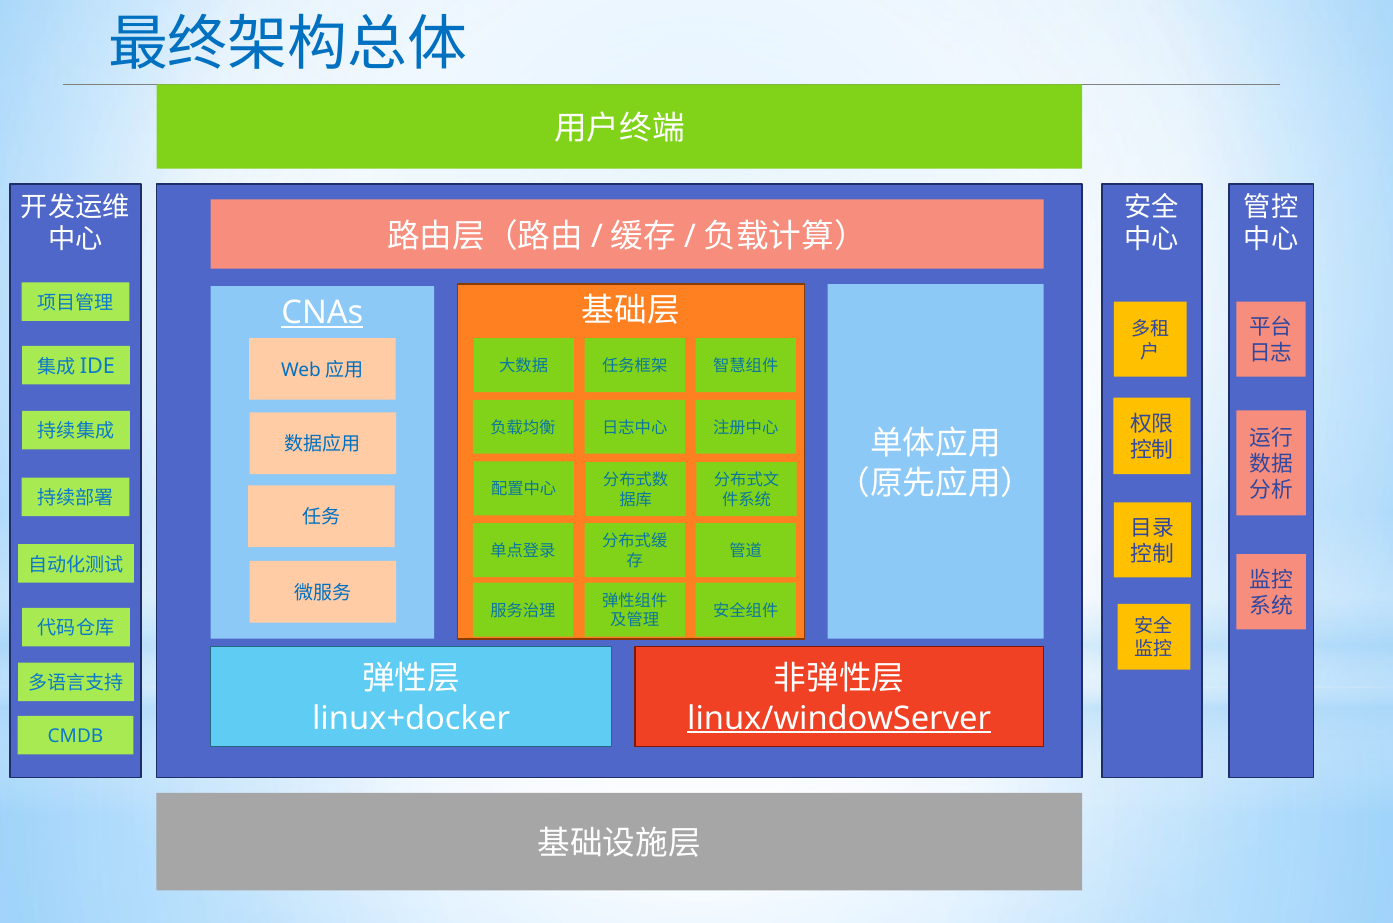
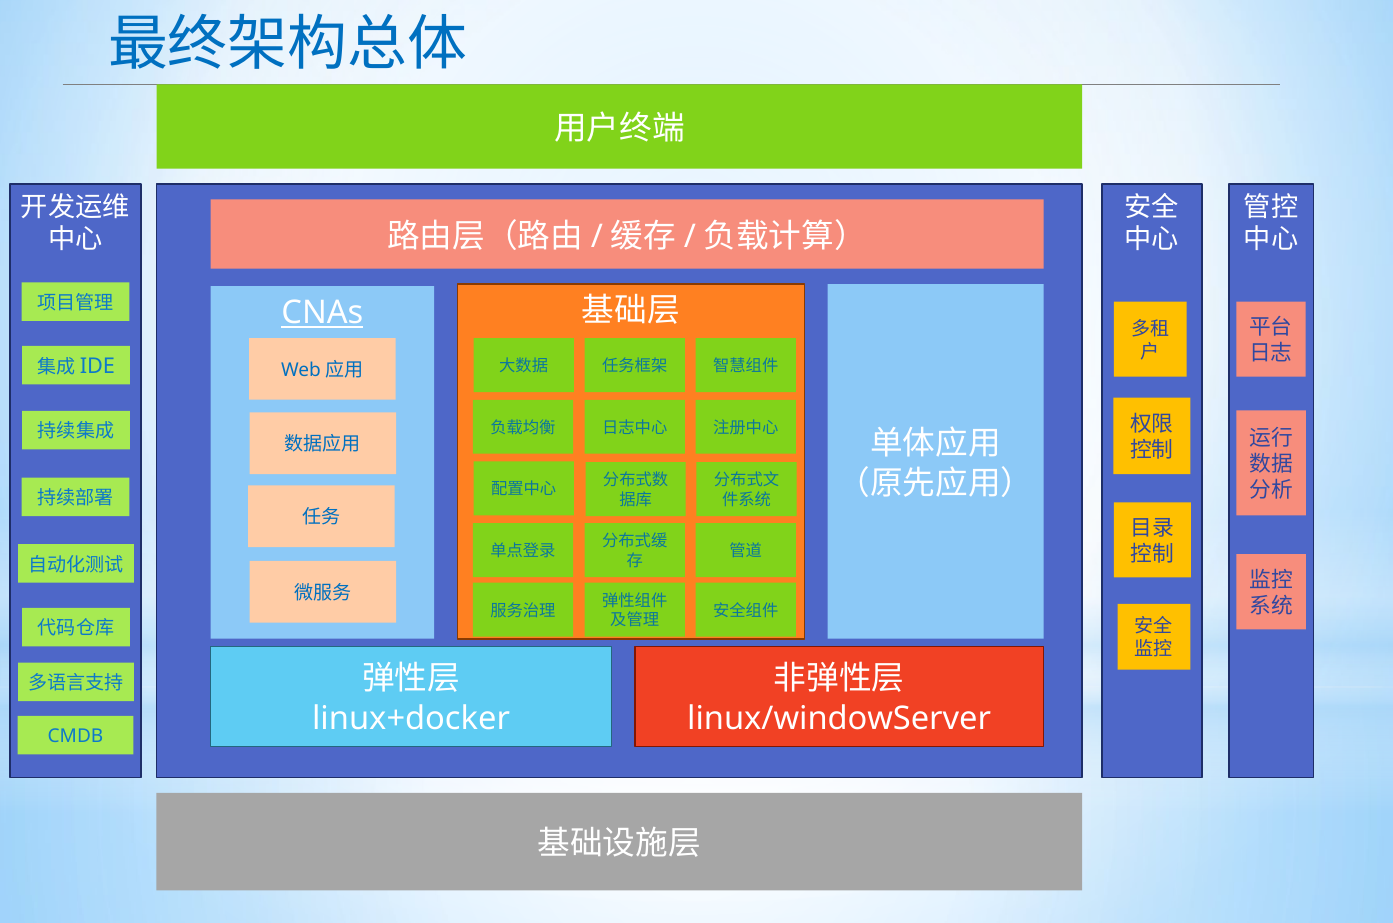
linux/windowServer underline: present -> none (839, 719)
